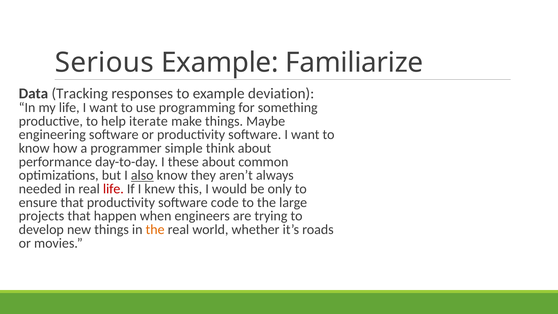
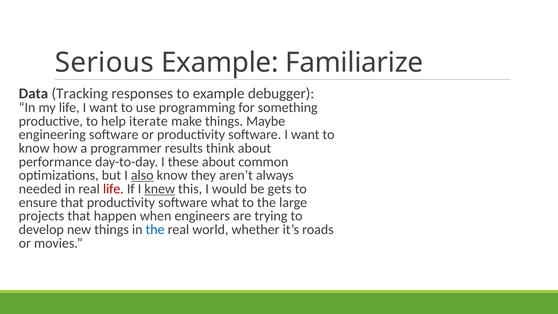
deviation: deviation -> debugger (281, 93)
simple: simple -> results (184, 148)
knew underline: none -> present (160, 189)
only: only -> gets (280, 189)
code: code -> what (225, 202)
the colour: orange -> blue (155, 230)
